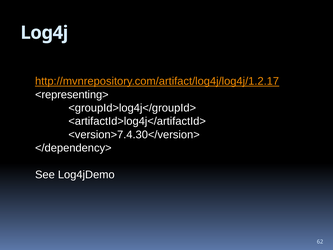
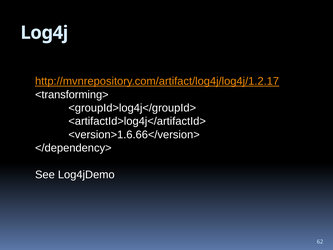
<representing>: <representing> -> <transforming> (72, 95)
<version>7.4.30</version>: <version>7.4.30</version> -> <version>1.6.66</version> (134, 134)
